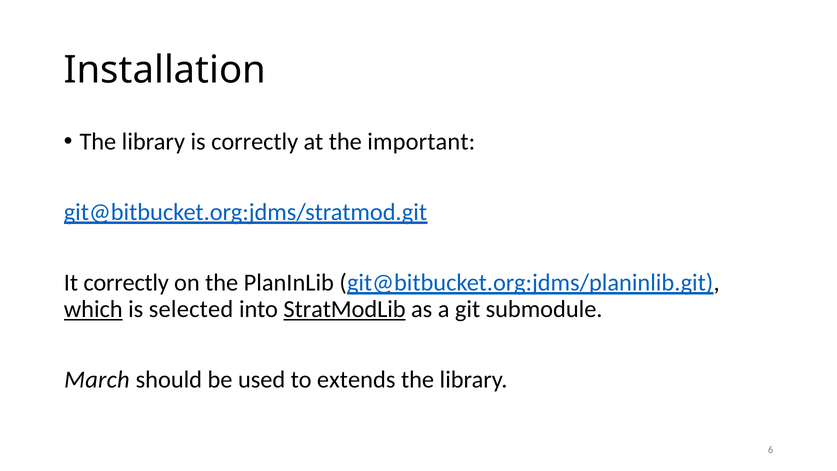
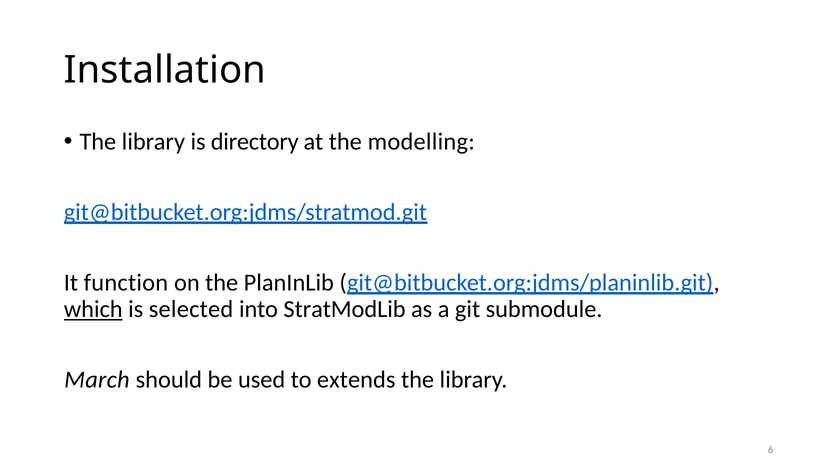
is correctly: correctly -> directory (255, 142)
important: important -> modelling (421, 142)
It correctly: correctly -> function (126, 283)
StratModLib underline: present -> none (345, 309)
